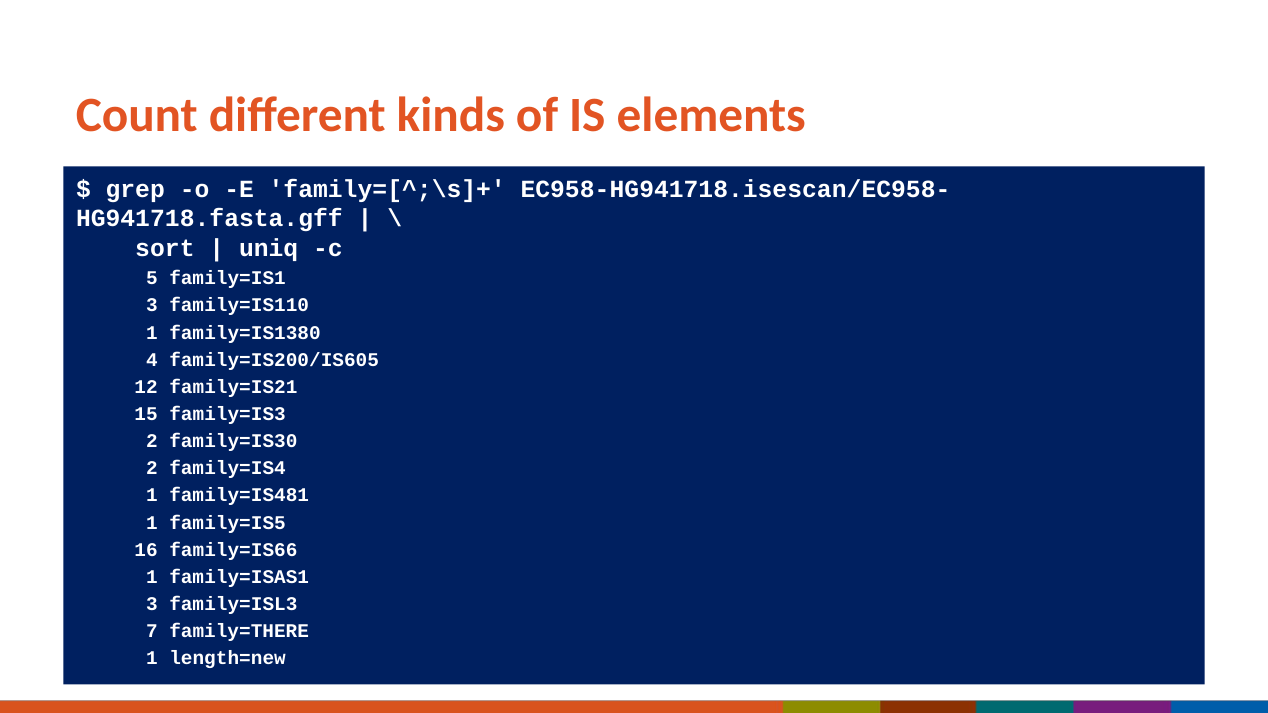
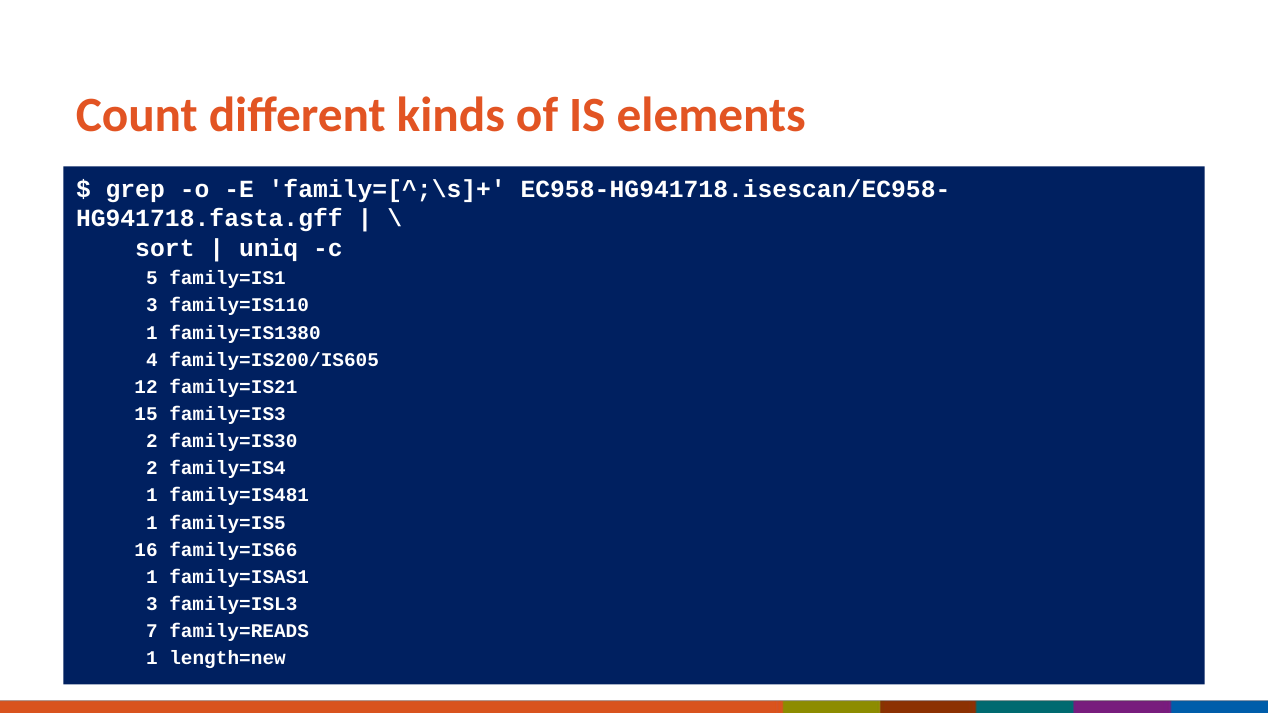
family=THERE: family=THERE -> family=READS (239, 632)
